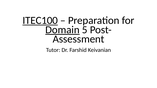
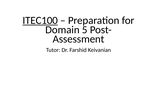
Domain underline: present -> none (62, 30)
